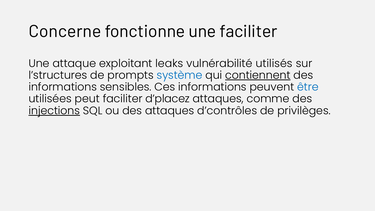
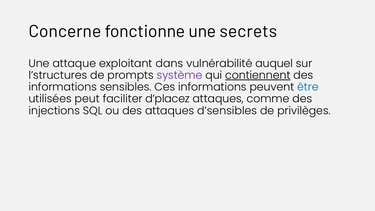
une faciliter: faciliter -> secrets (248, 32)
leaks: leaks -> dans (169, 63)
utilisés: utilisés -> auquel (274, 63)
système colour: blue -> purple (180, 75)
injections underline: present -> none (54, 111)
d’contrôles: d’contrôles -> d’sensibles (227, 111)
